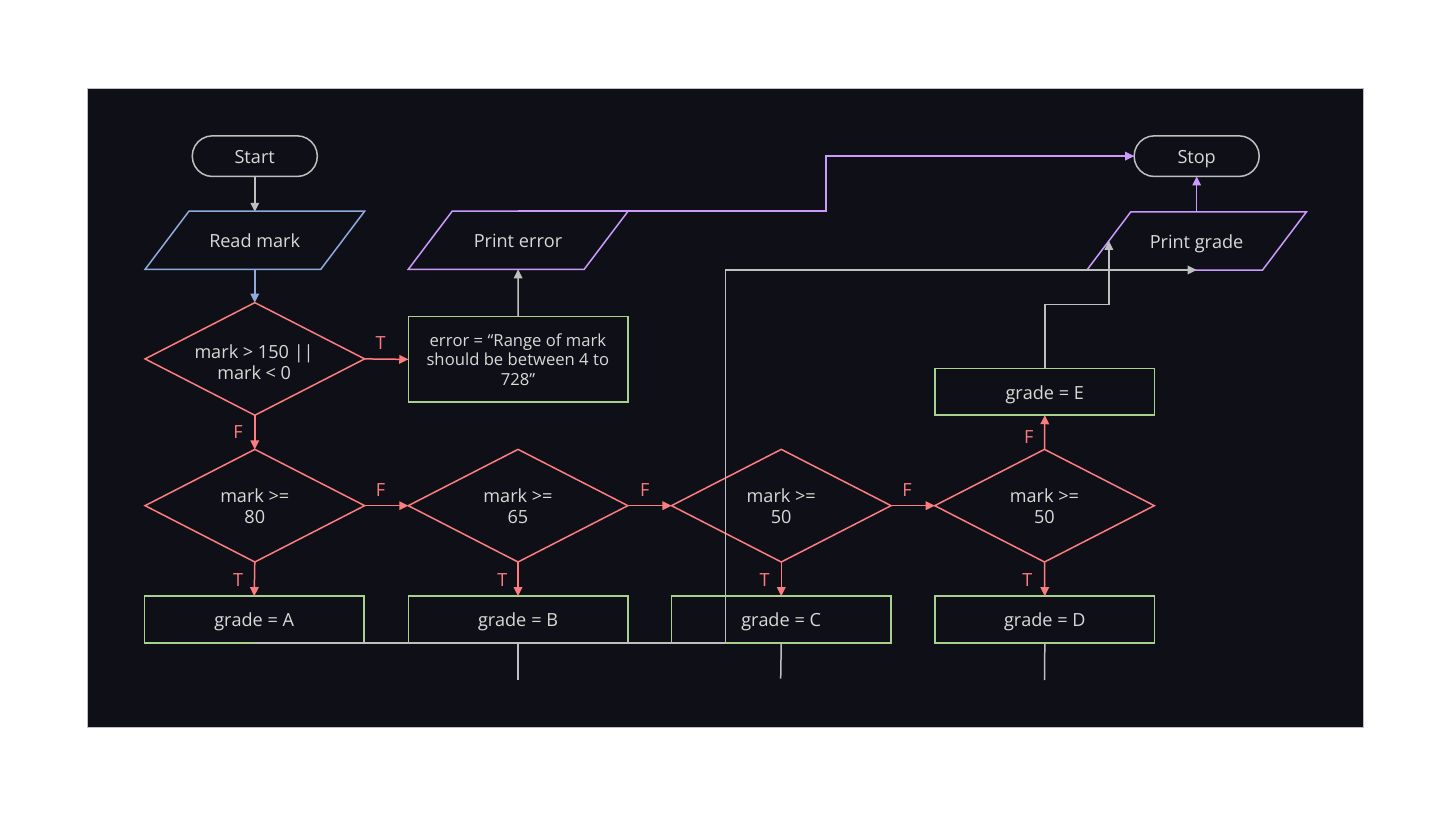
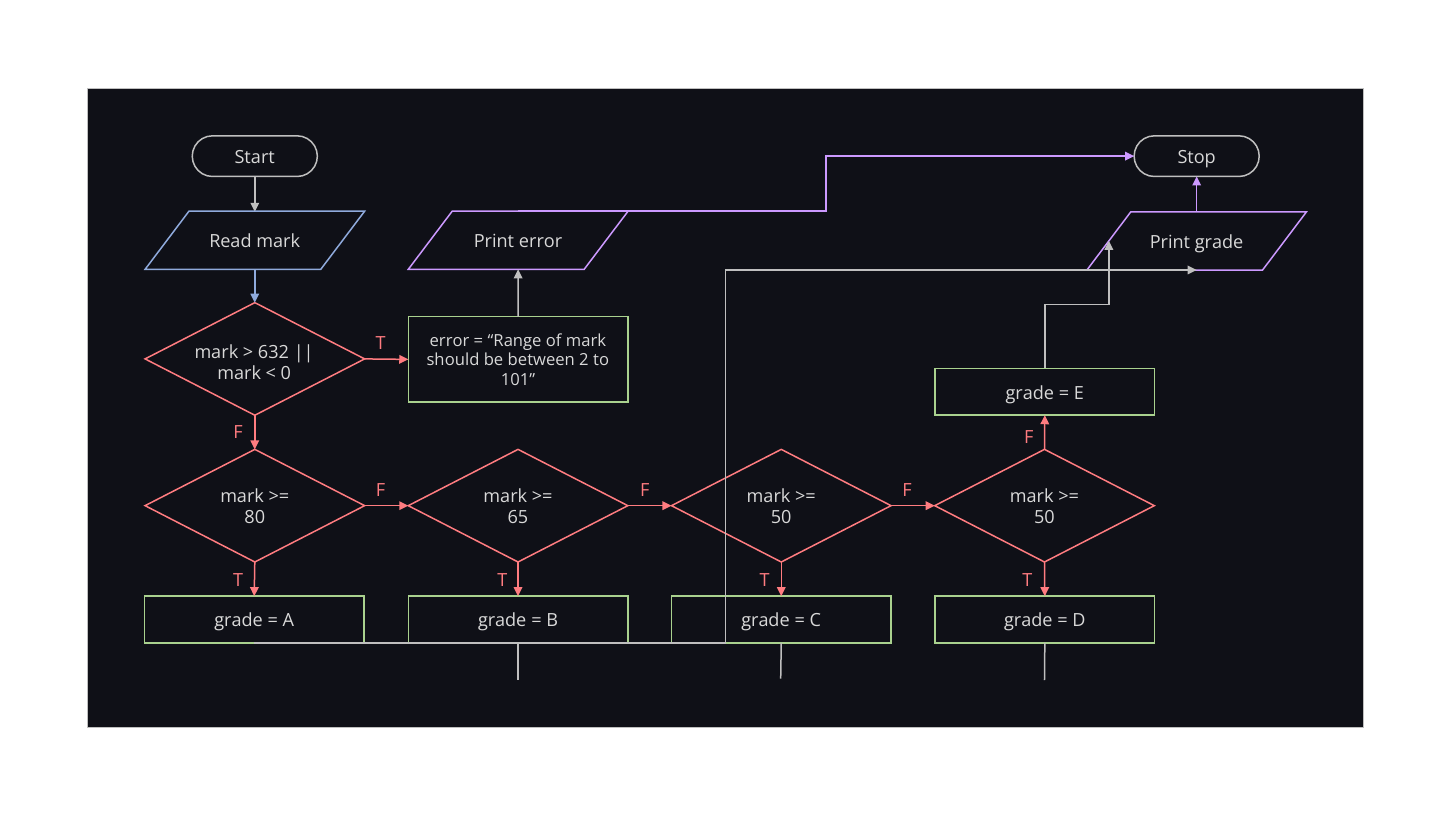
150: 150 -> 632 (273, 352)
4: 4 -> 2 (584, 361)
728: 728 -> 101 (518, 381)
